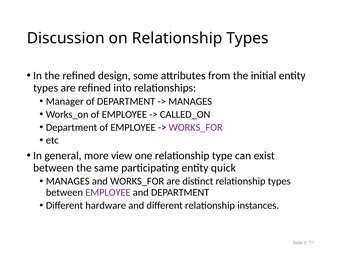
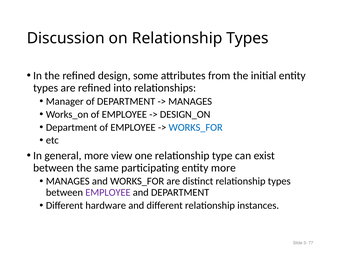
CALLED_ON: CALLED_ON -> DESIGN_ON (185, 114)
WORKS_FOR colour: purple -> blue (196, 127)
entity quick: quick -> more (223, 168)
